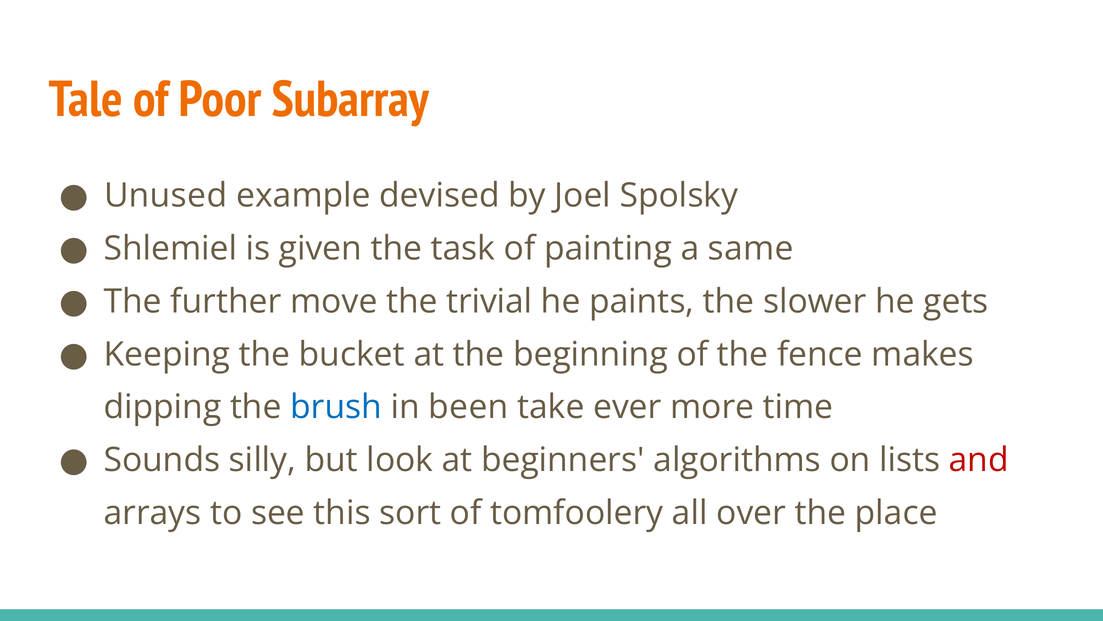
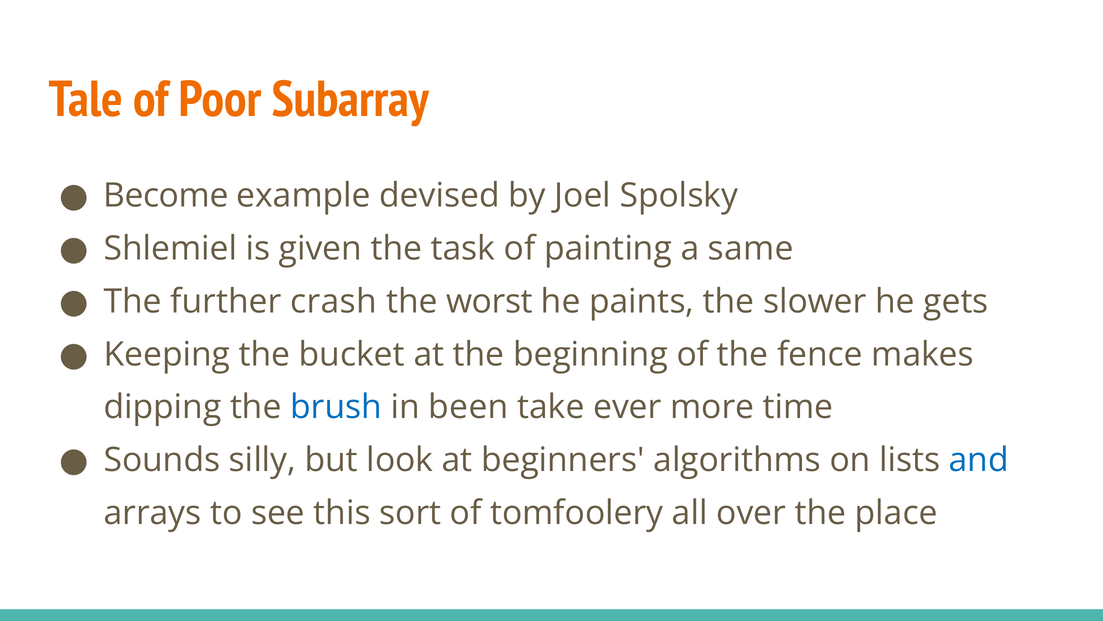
Unused: Unused -> Become (166, 196)
move: move -> crash (334, 301)
trivial: trivial -> worst (489, 301)
and colour: red -> blue (979, 460)
